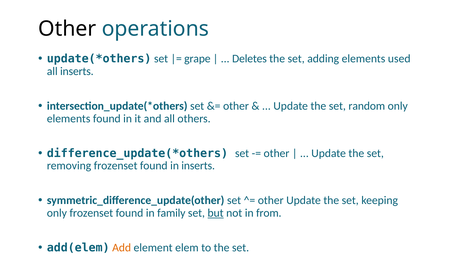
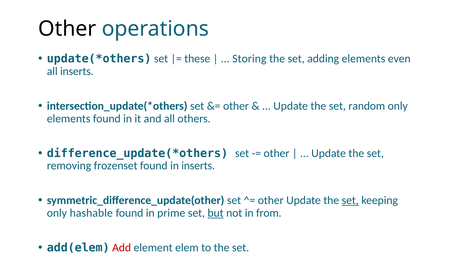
grape: grape -> these (197, 59)
Deletes: Deletes -> Storing (249, 59)
used: used -> even (399, 59)
set underline: none -> present (350, 200)
only frozenset: frozenset -> hashable (91, 213)
family: family -> prime (171, 213)
Add colour: orange -> red (122, 247)
